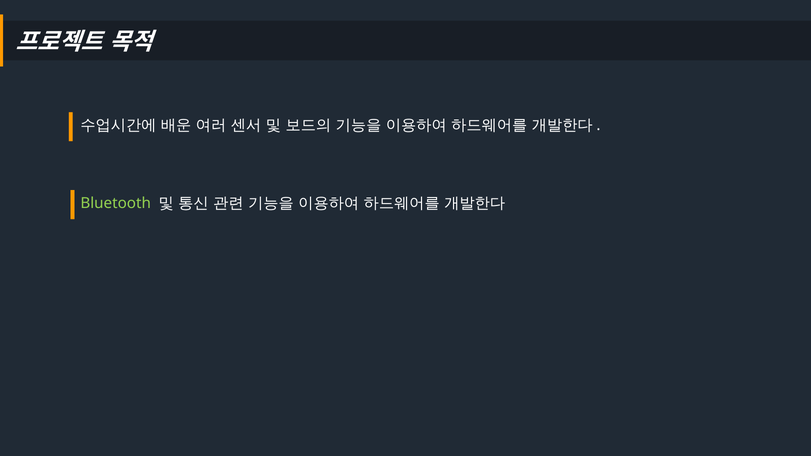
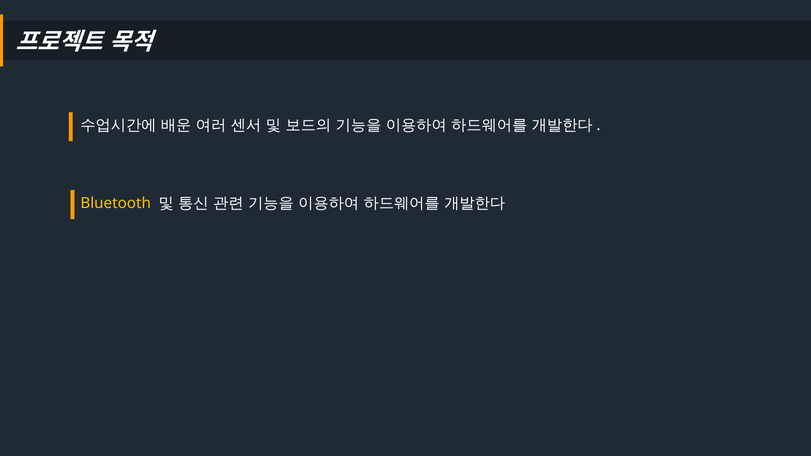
Bluetooth colour: light green -> yellow (116, 203)
